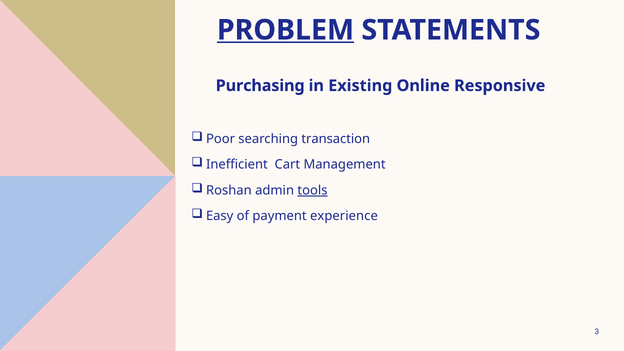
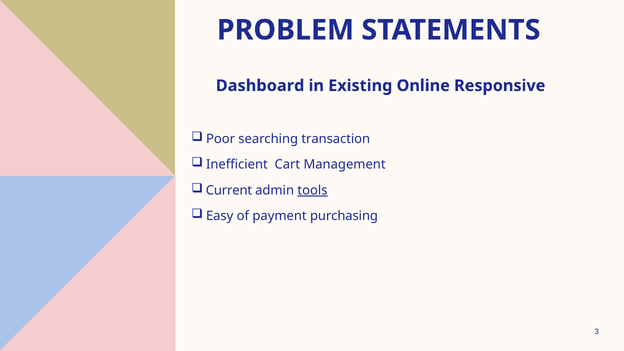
PROBLEM underline: present -> none (285, 30)
Purchasing: Purchasing -> Dashboard (260, 86)
Roshan: Roshan -> Current (229, 190)
experience: experience -> purchasing (344, 216)
